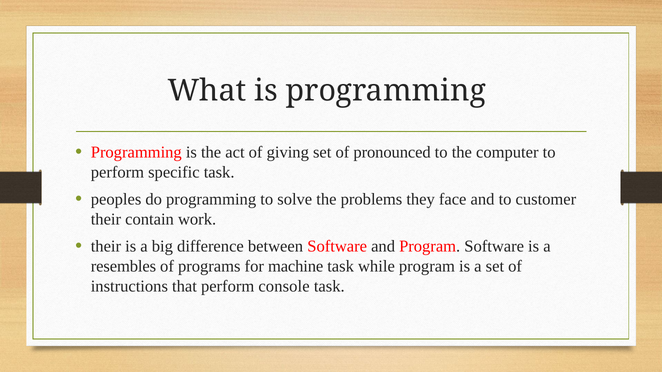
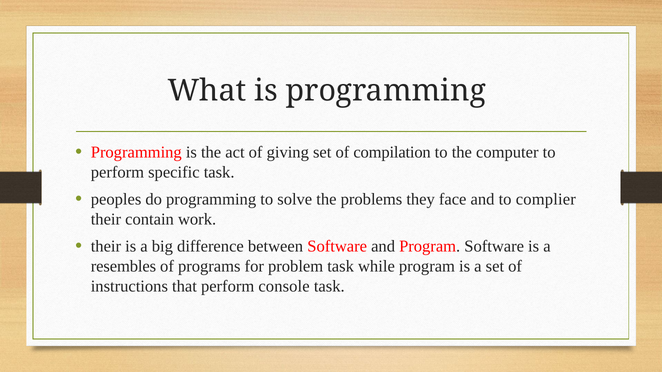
pronounced: pronounced -> compilation (392, 152)
customer: customer -> complier (546, 200)
machine: machine -> problem (296, 267)
